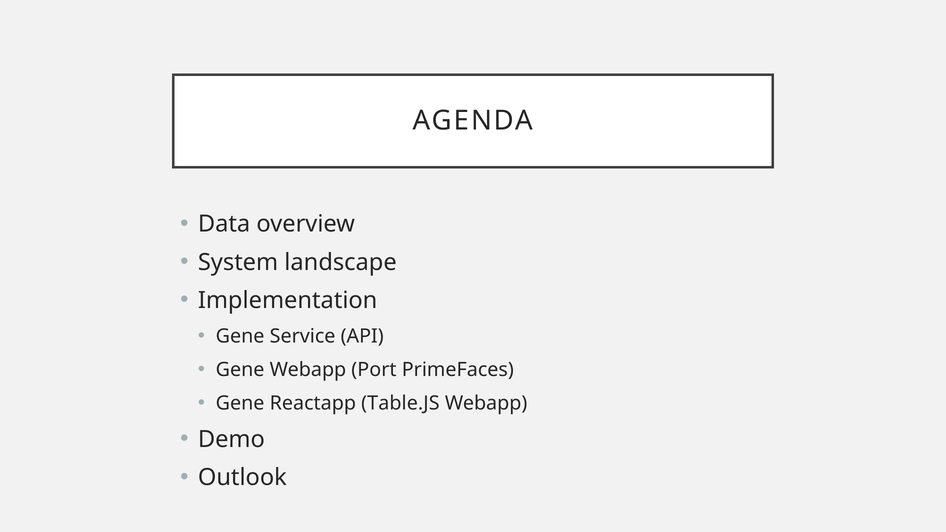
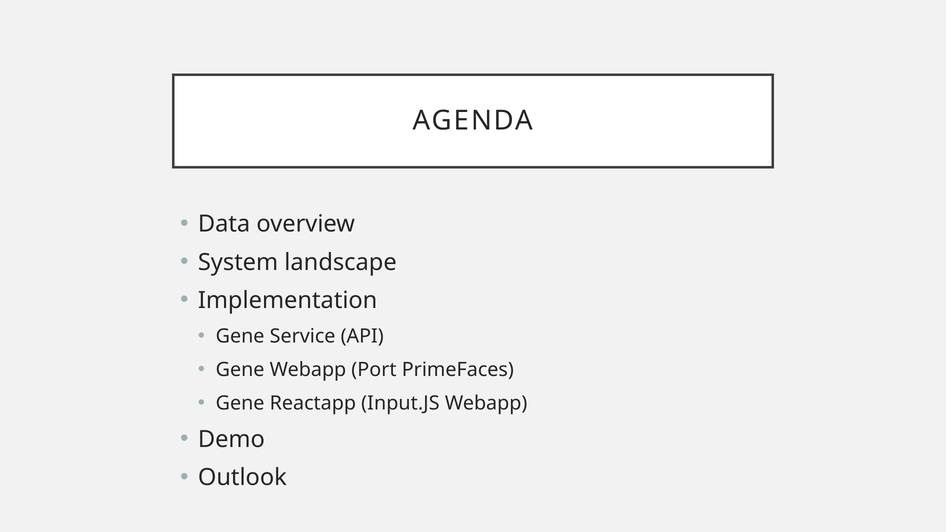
Table.JS: Table.JS -> Input.JS (400, 403)
